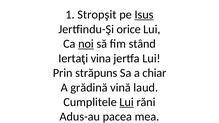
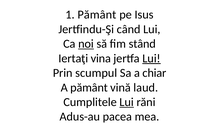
1 Stropşit: Stropşit -> Pământ (97, 15)
Isus underline: present -> none (144, 15)
orice: orice -> când (129, 29)
Lui underline: none -> present (151, 58)
străpuns: străpuns -> scumpul (96, 73)
A grădină: grădină -> pământ (89, 88)
